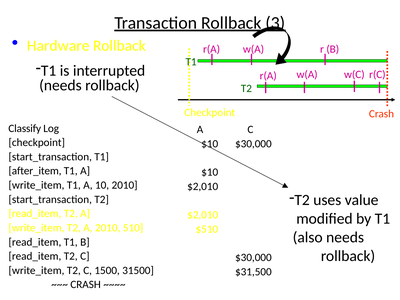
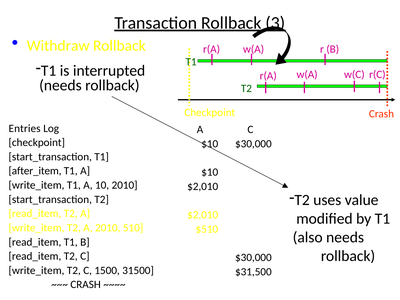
Hardware: Hardware -> Withdraw (58, 46)
Classify: Classify -> Entries (25, 128)
